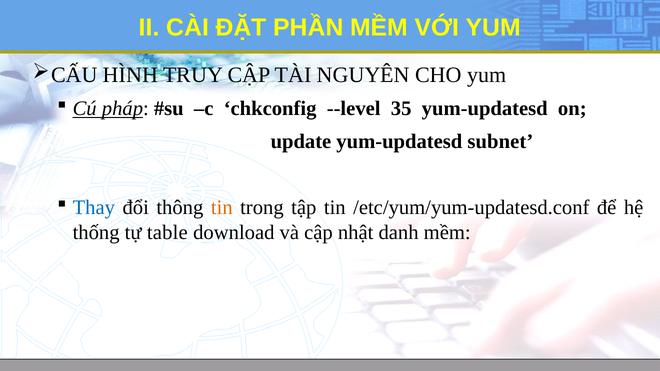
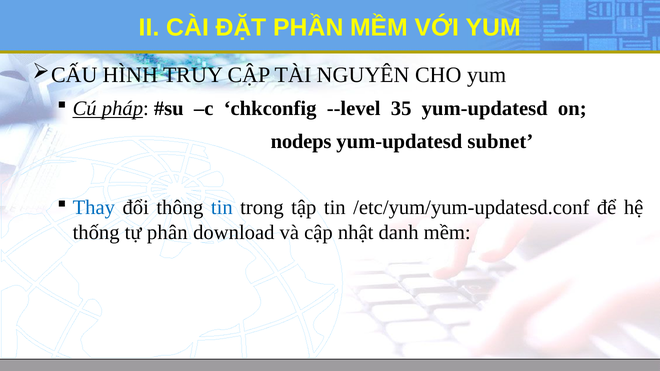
update: update -> nodeps (301, 142)
tin colour: orange -> blue (222, 208)
table: table -> phân (167, 232)
